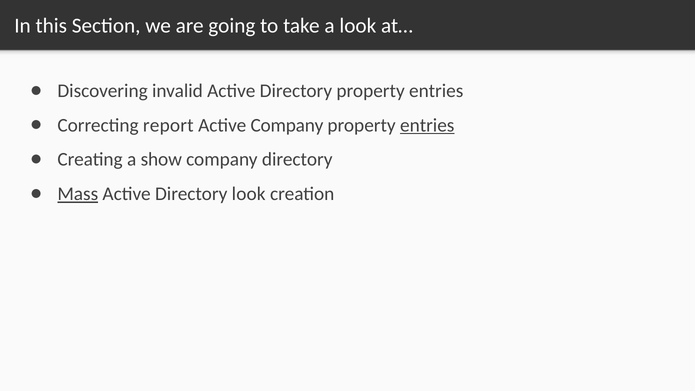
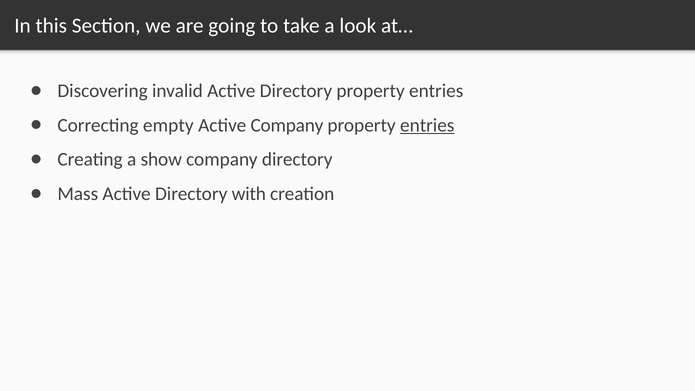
report: report -> empty (168, 125)
Mass underline: present -> none (78, 194)
Directory look: look -> with (249, 194)
